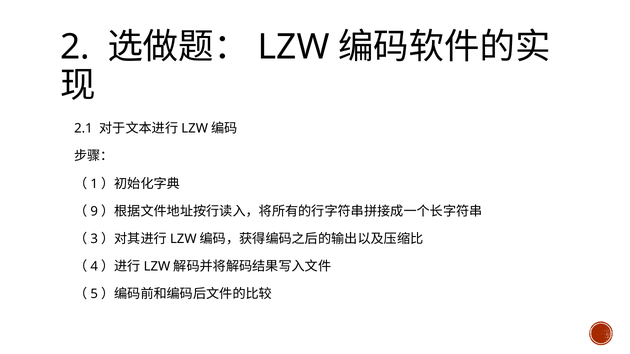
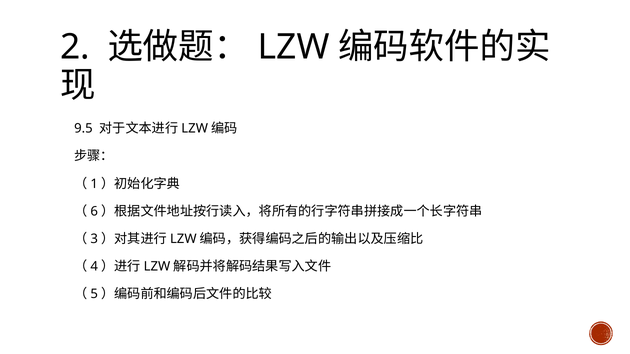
2.1: 2.1 -> 9.5 (83, 129)
9: 9 -> 6 (94, 212)
